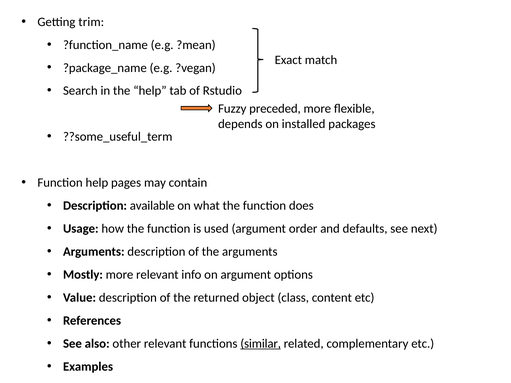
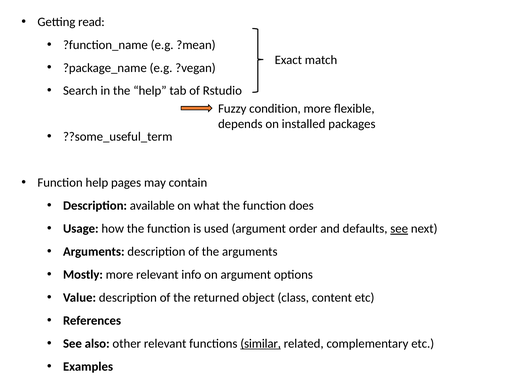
trim: trim -> read (91, 22)
preceded: preceded -> condition (275, 109)
see underline: none -> present (399, 229)
